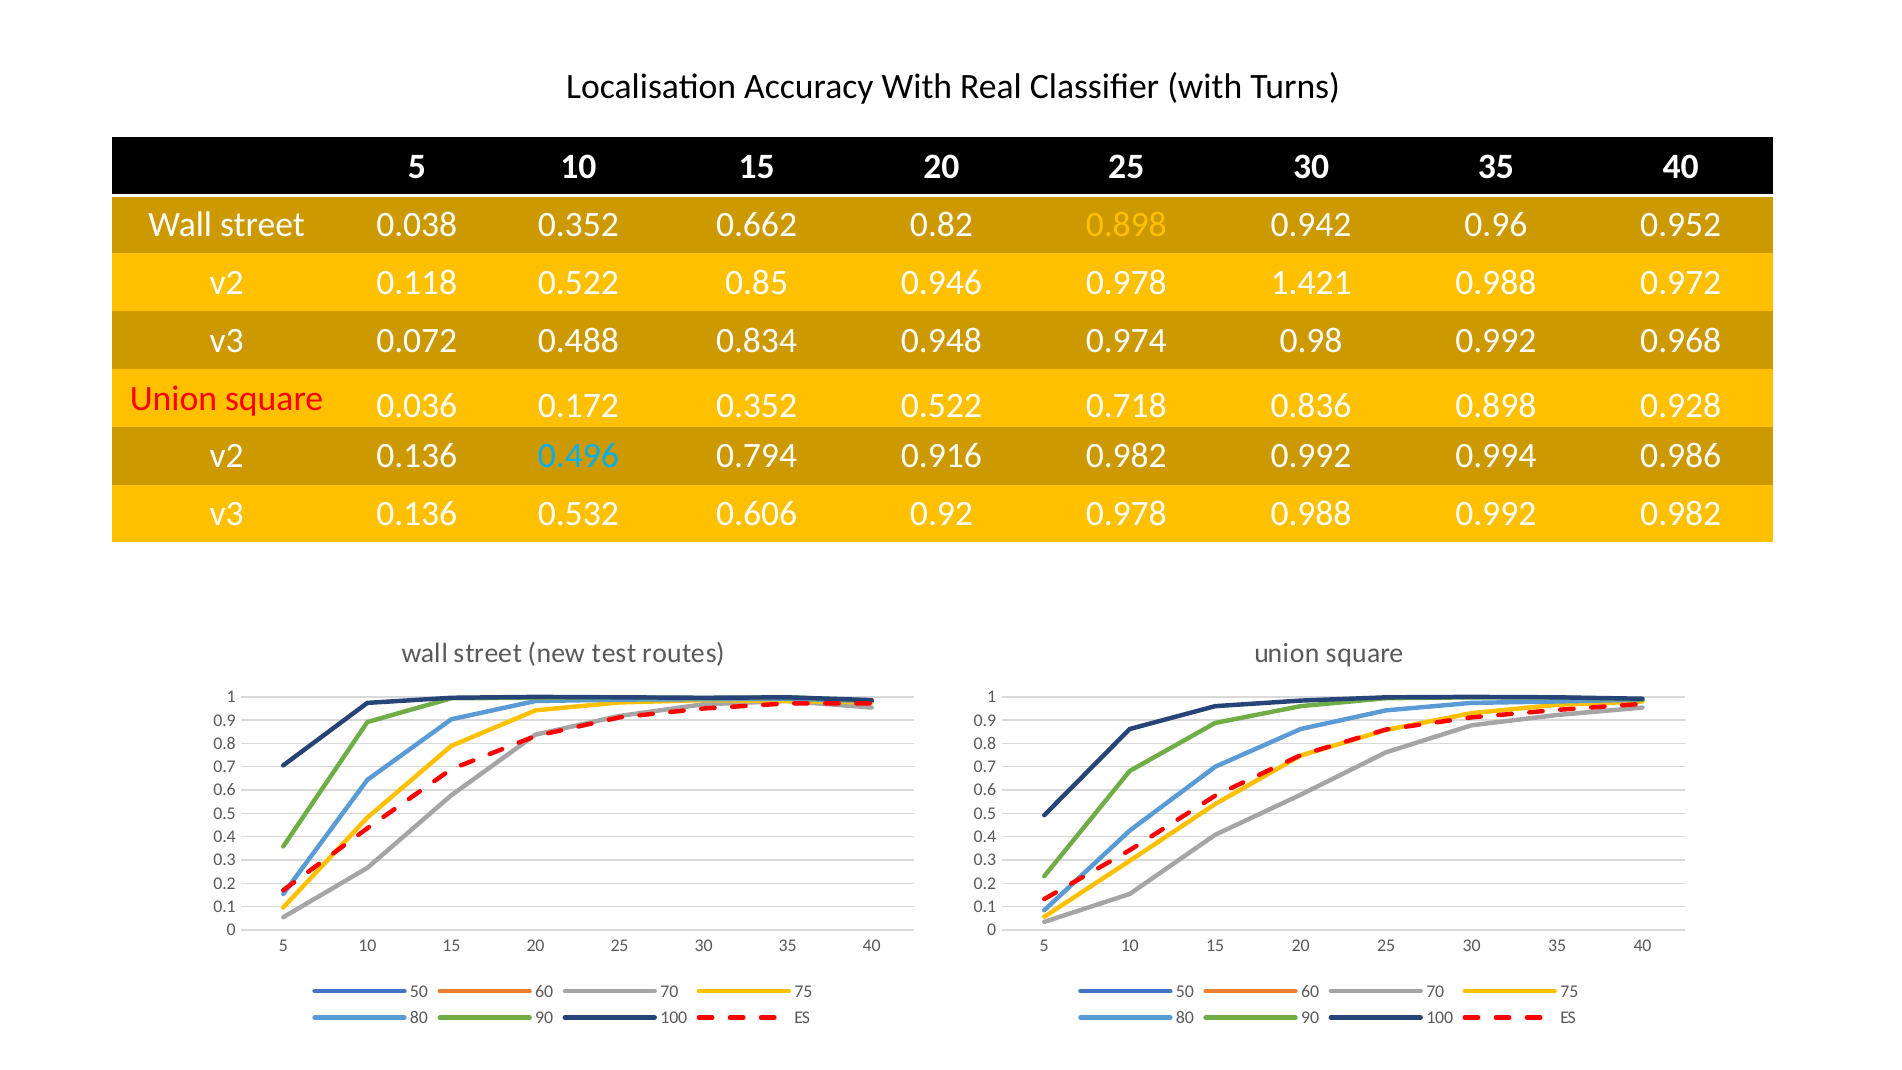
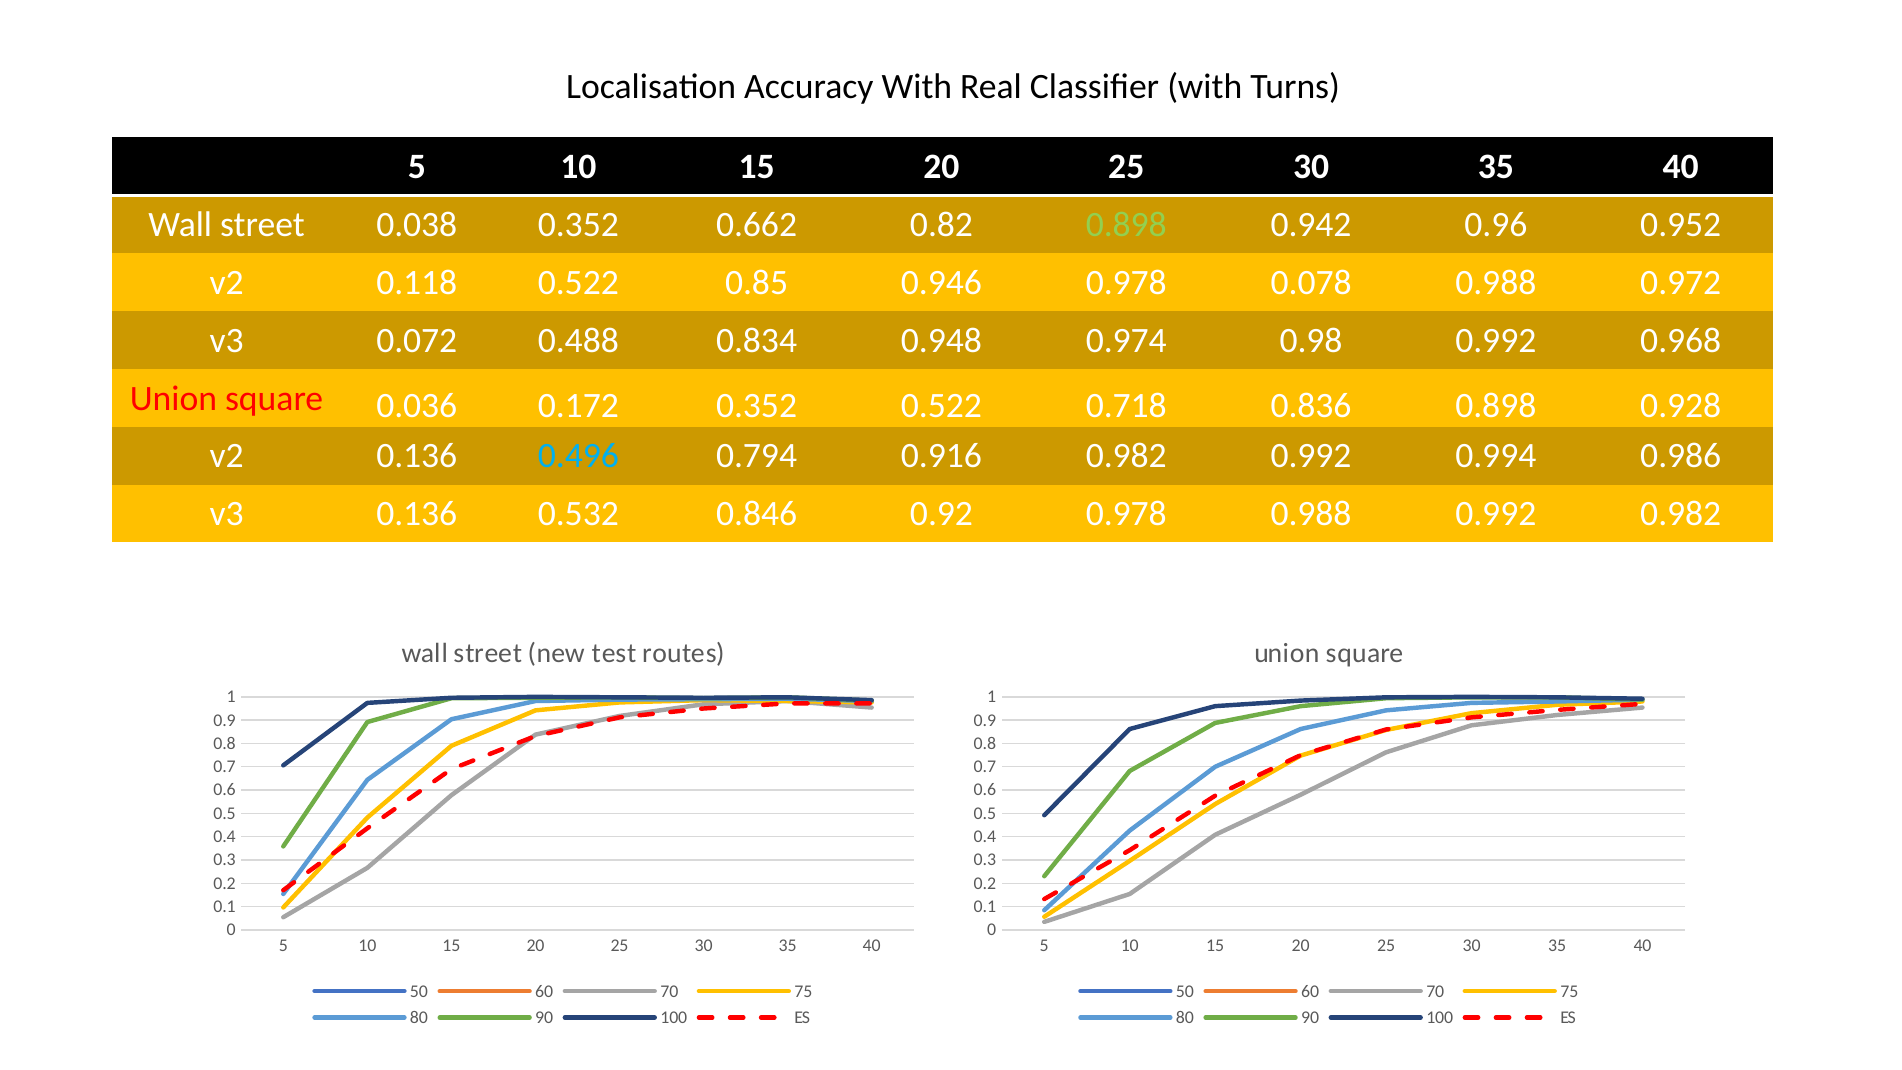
0.898 colour: yellow -> light green (1126, 225)
1.421: 1.421 -> 0.078 (1311, 283)
0.606: 0.606 -> 0.846 (757, 514)
